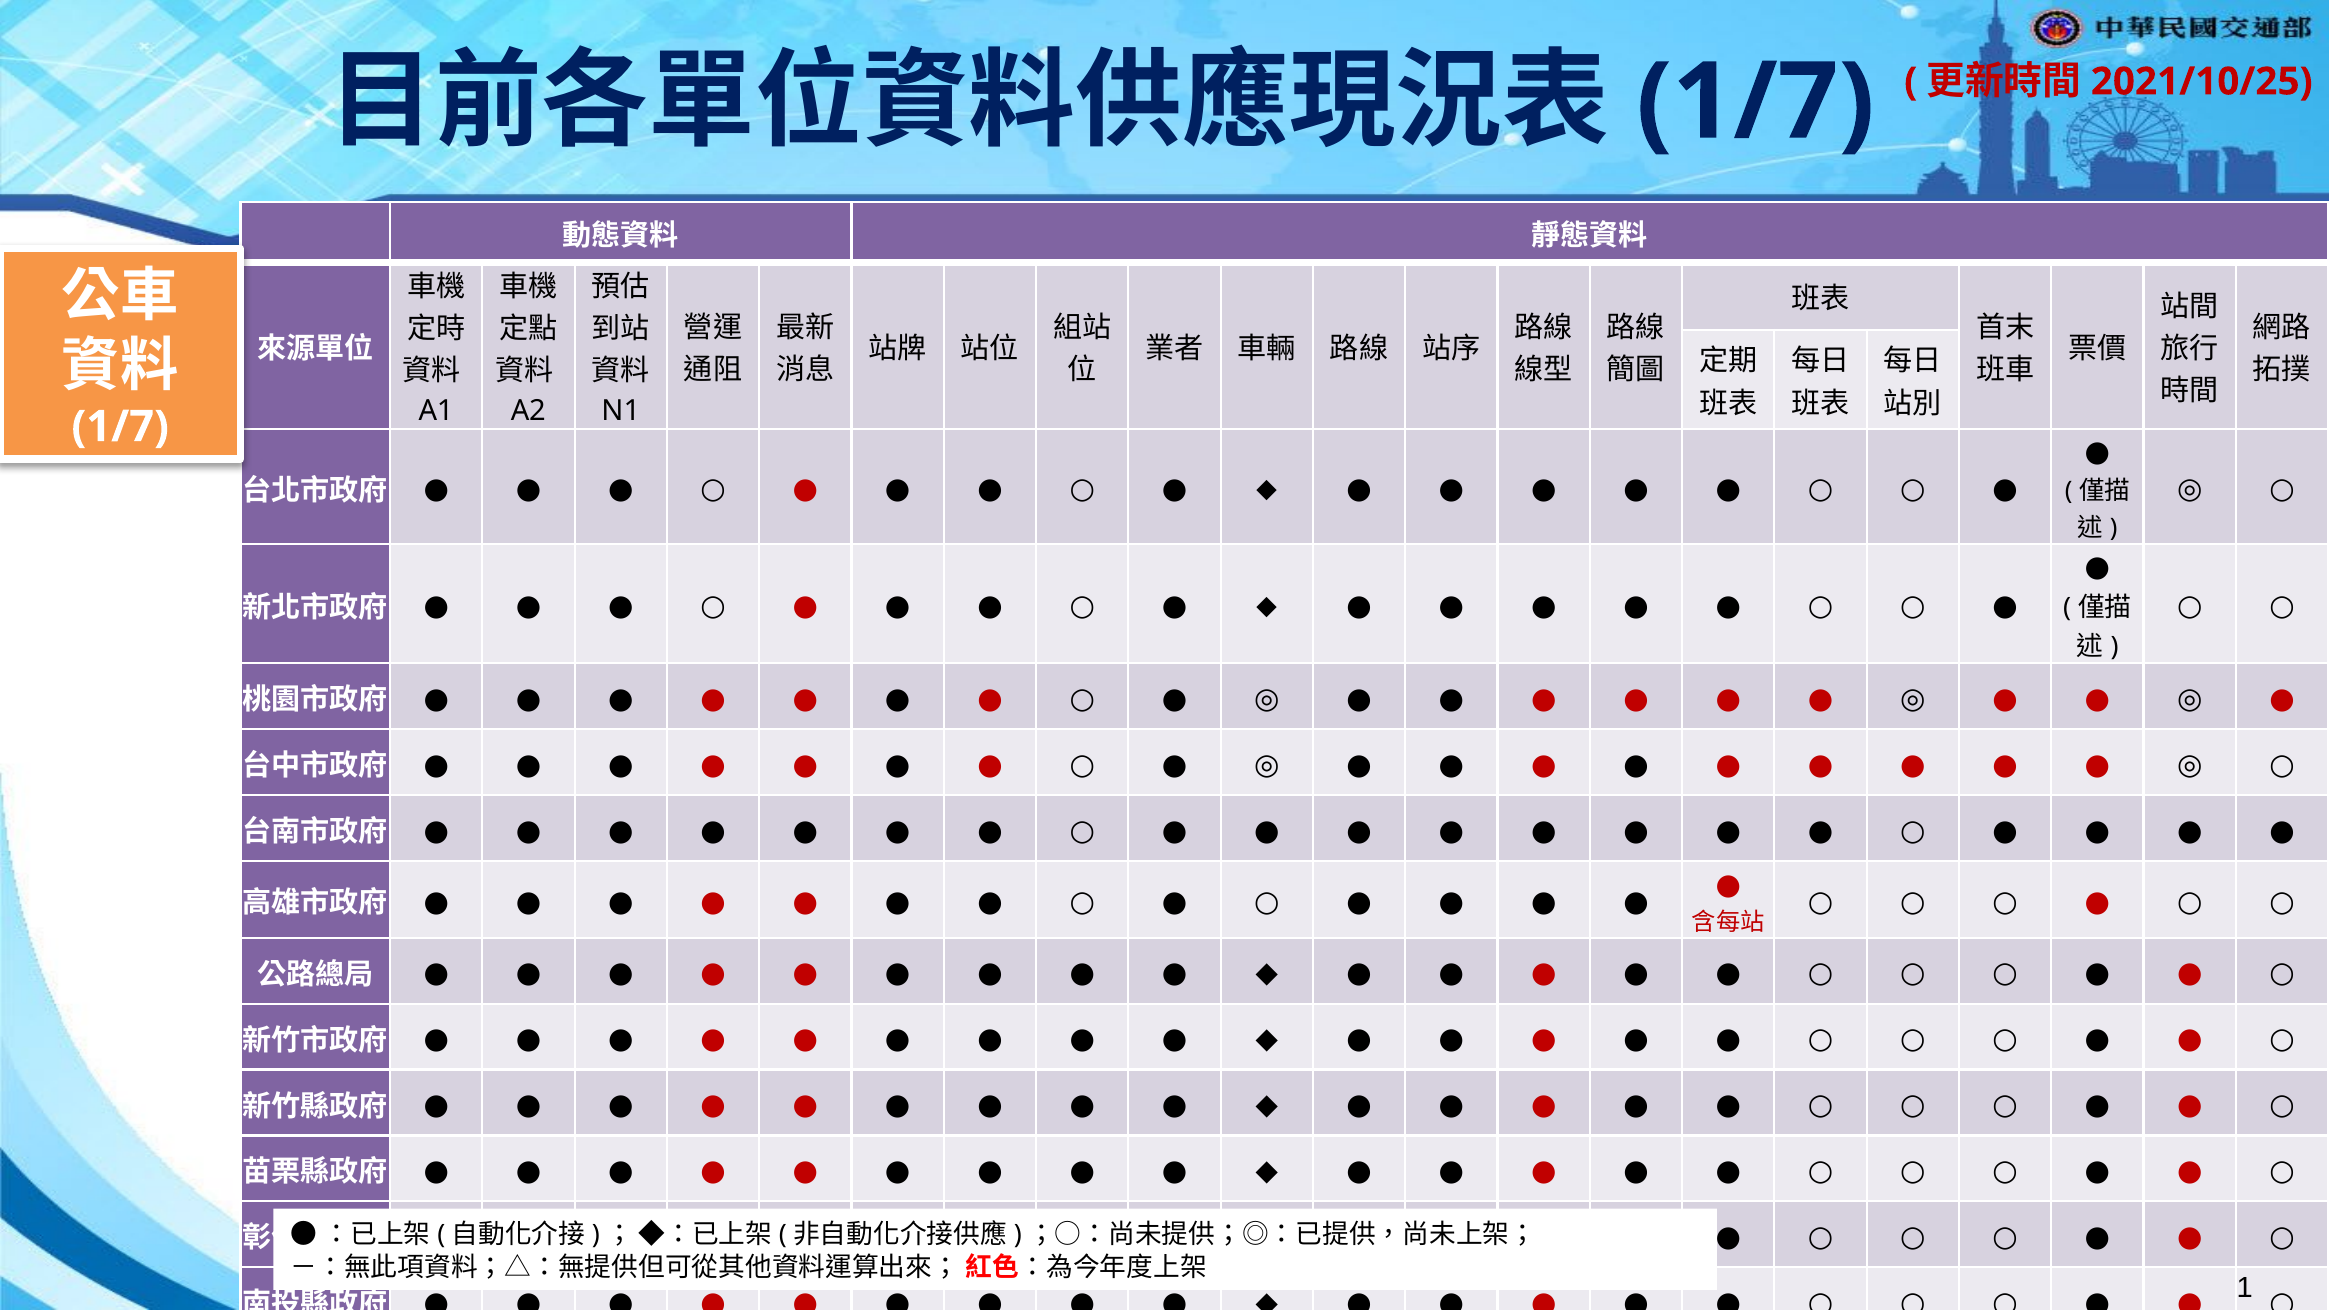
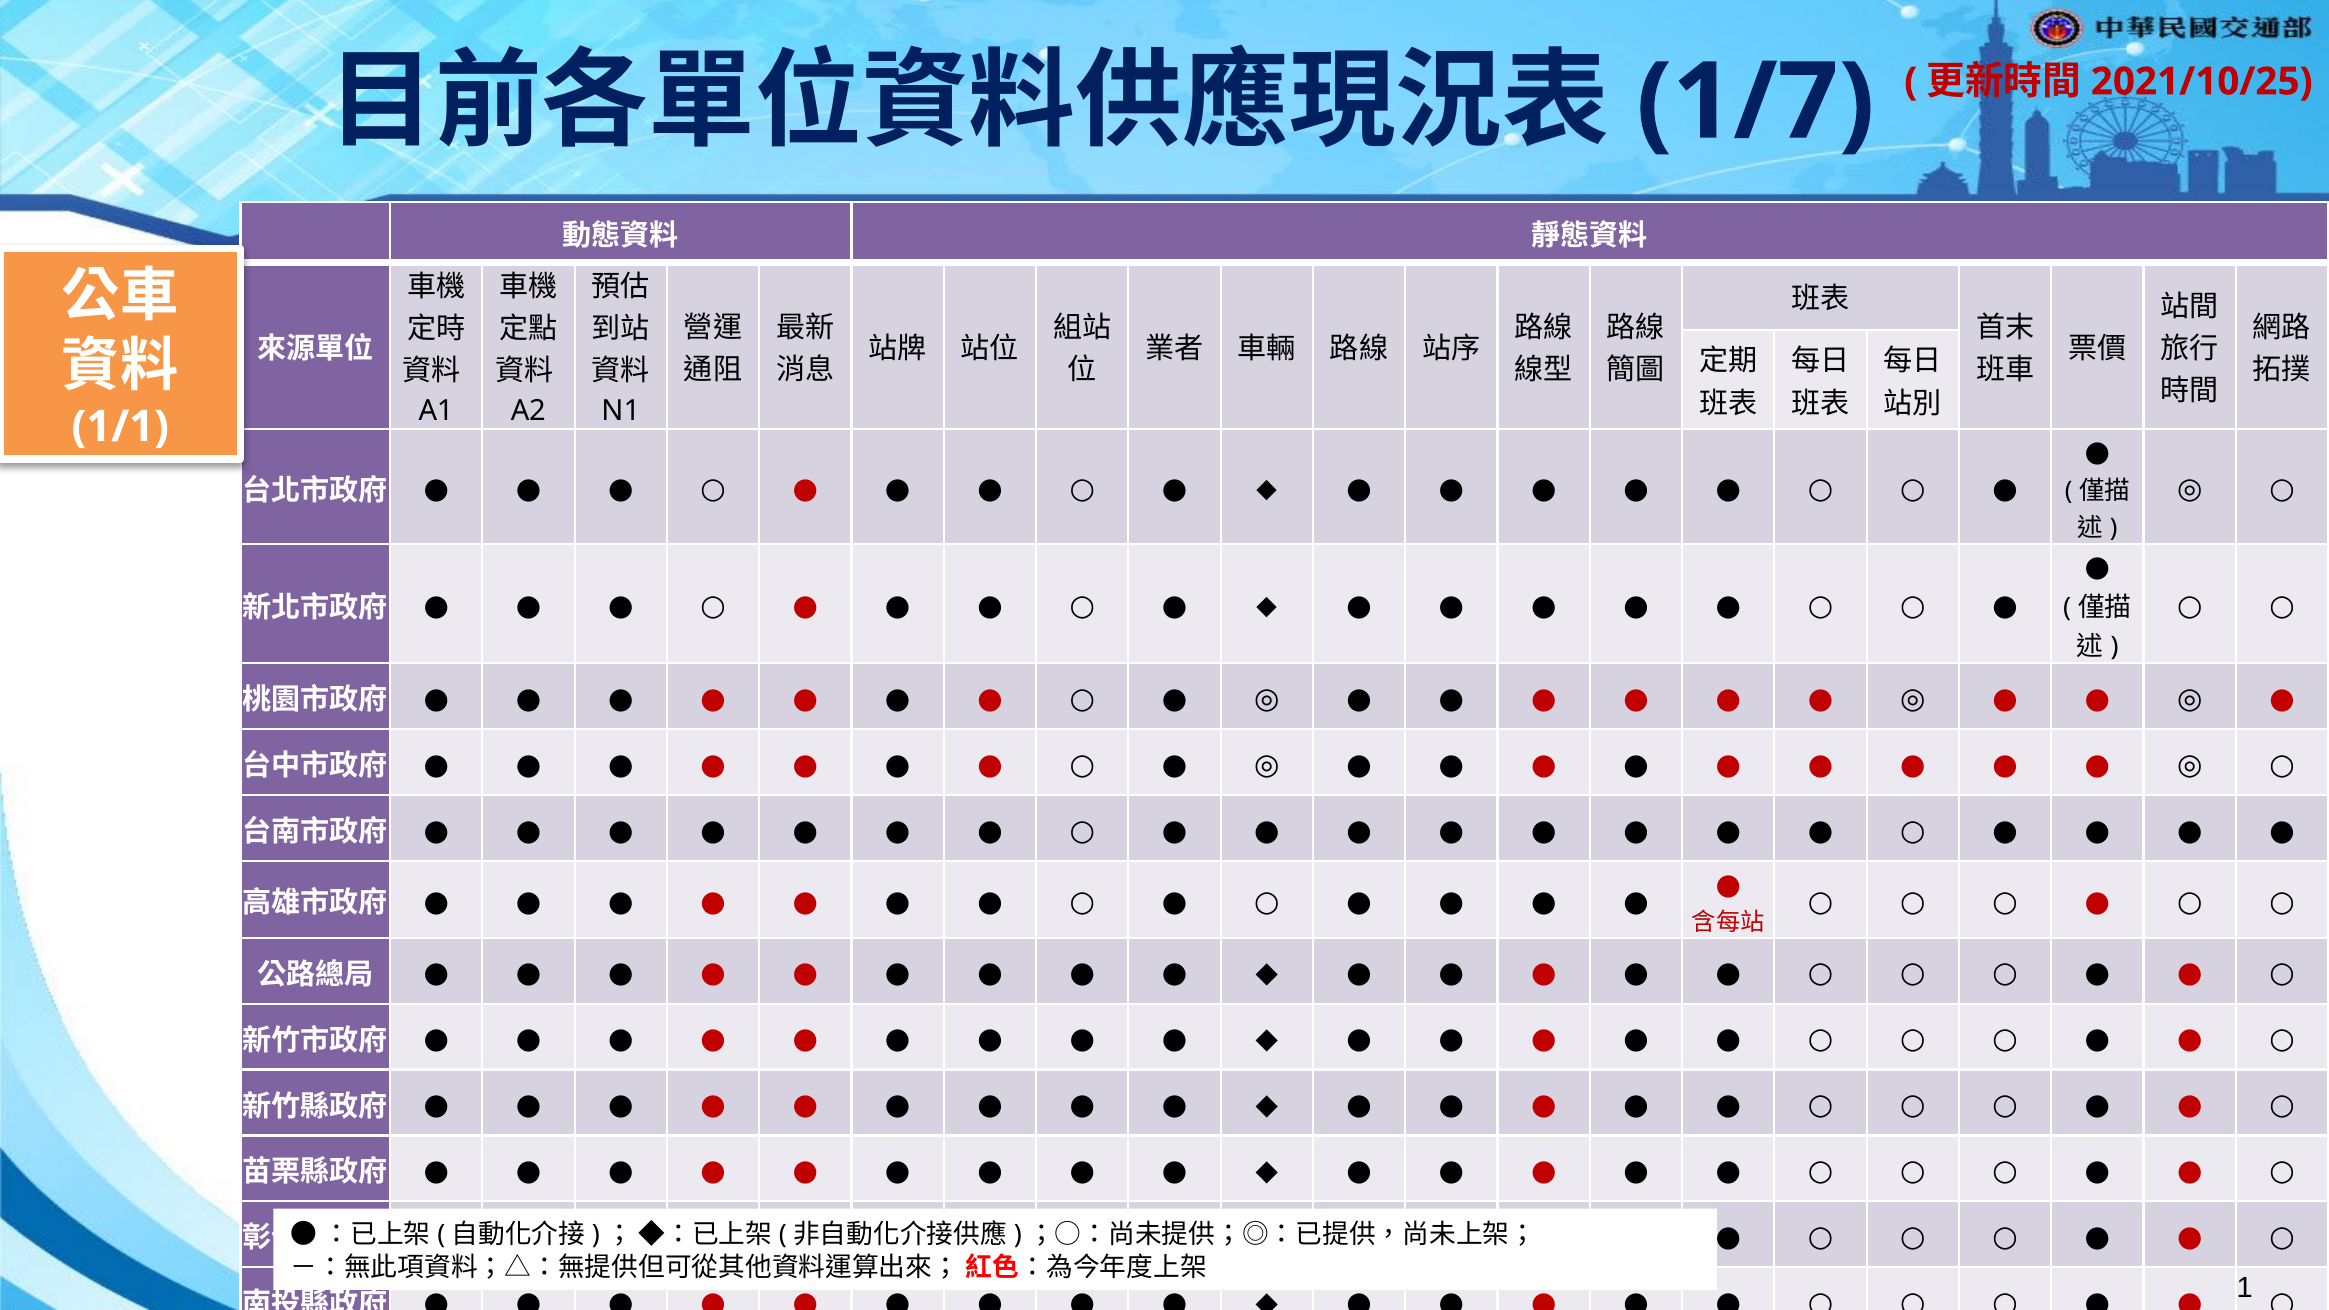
1/7: 1/7 -> 1/1 (120, 427)
